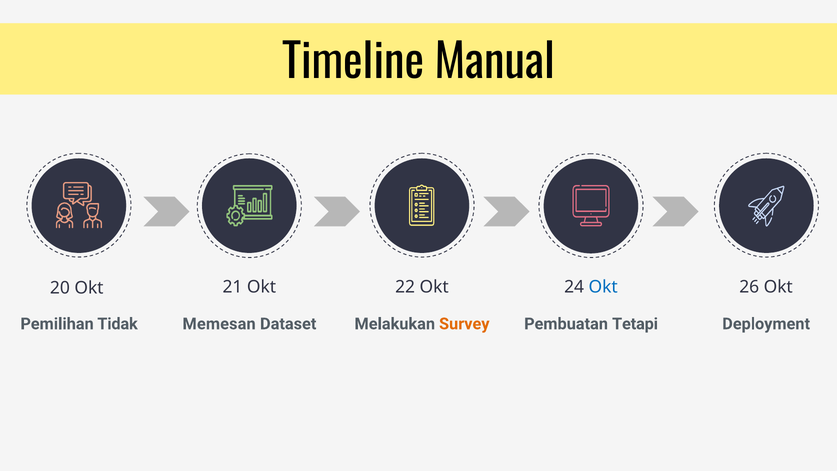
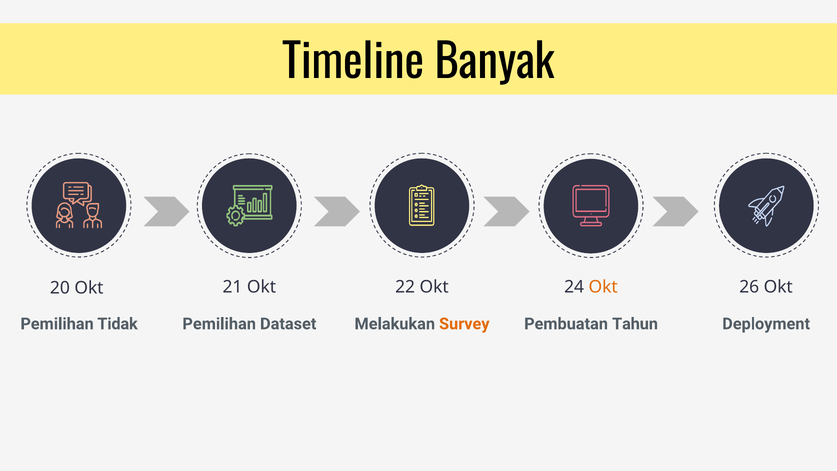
Manual: Manual -> Banyak (495, 63)
Okt colour: blue -> orange (603, 287)
Memesan: Memesan -> Pemilihan (219, 324)
Tetapi: Tetapi -> Tahun (635, 324)
